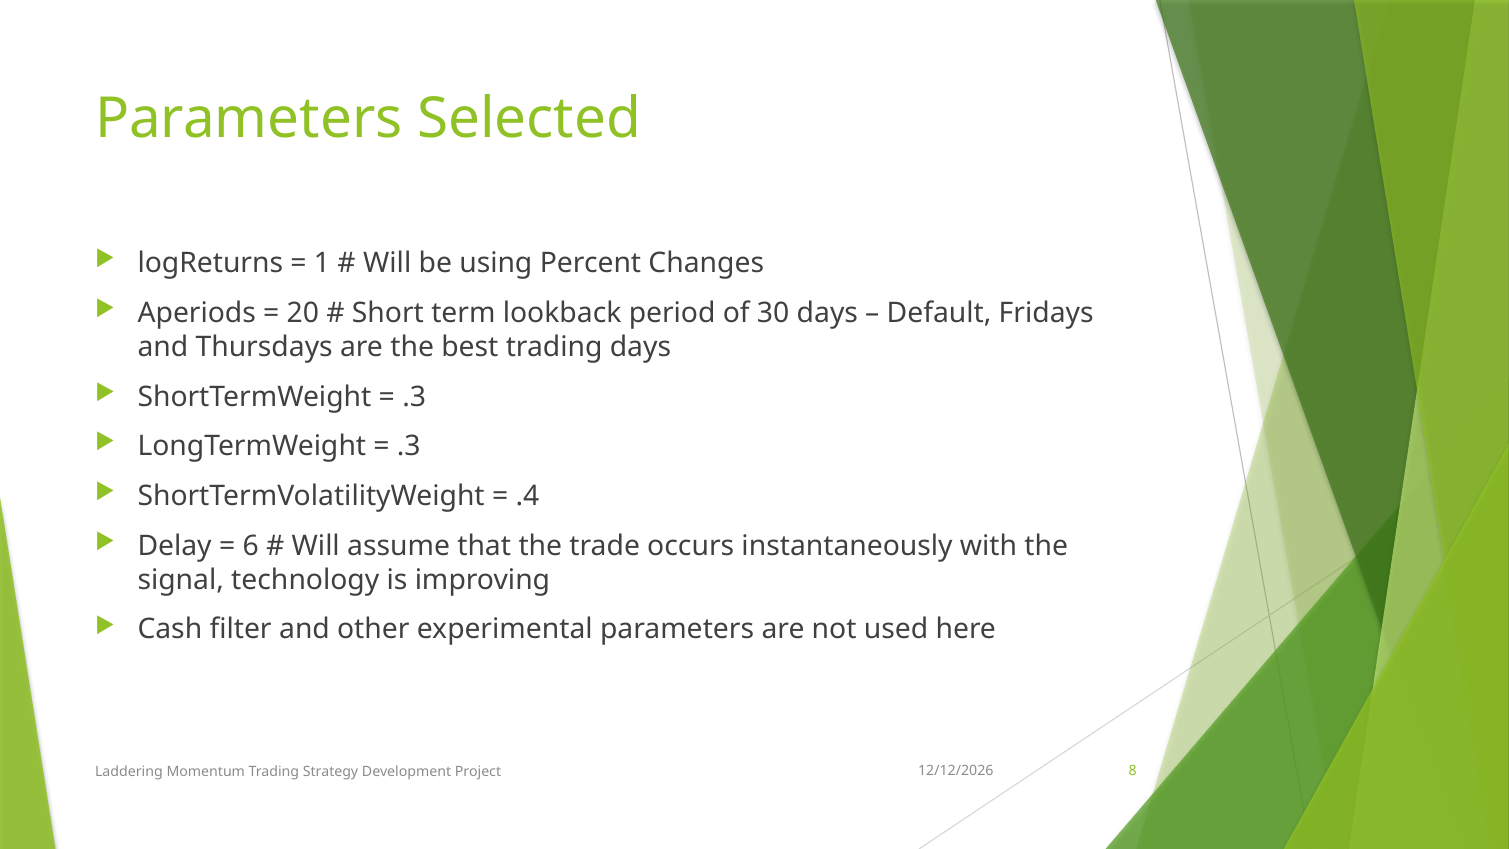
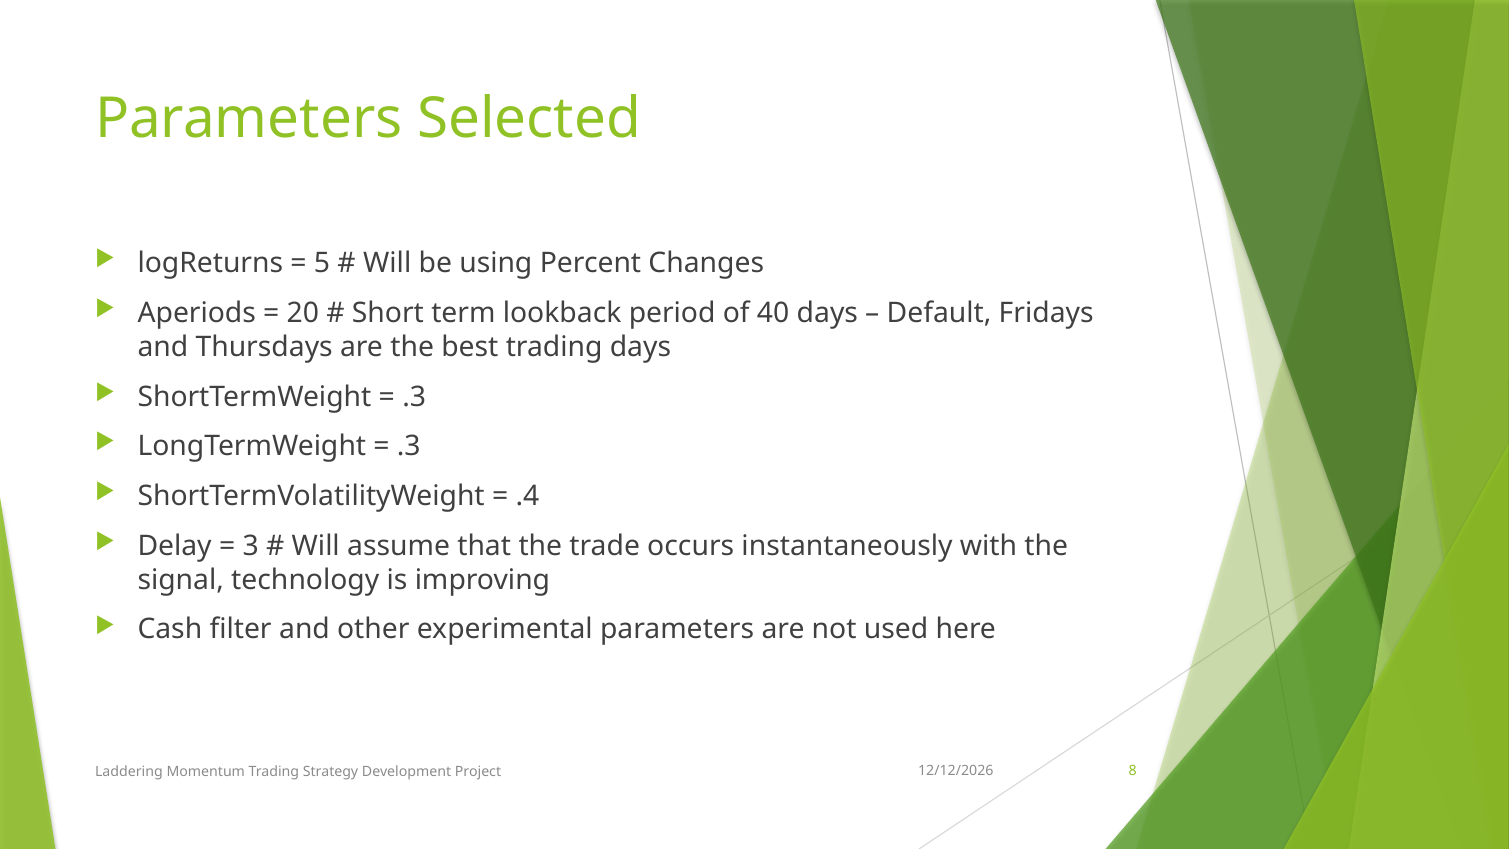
1: 1 -> 5 (322, 264)
30: 30 -> 40 (773, 313)
6: 6 -> 3 (251, 546)
